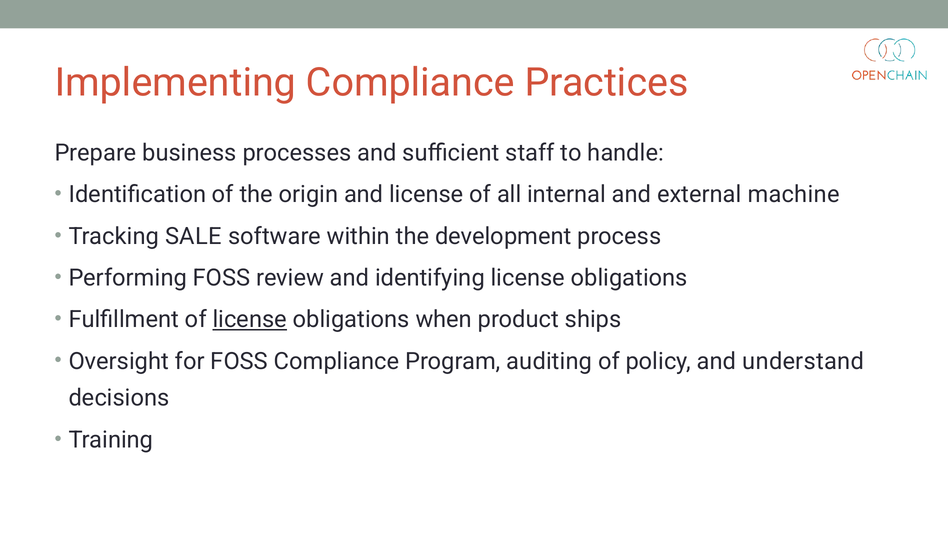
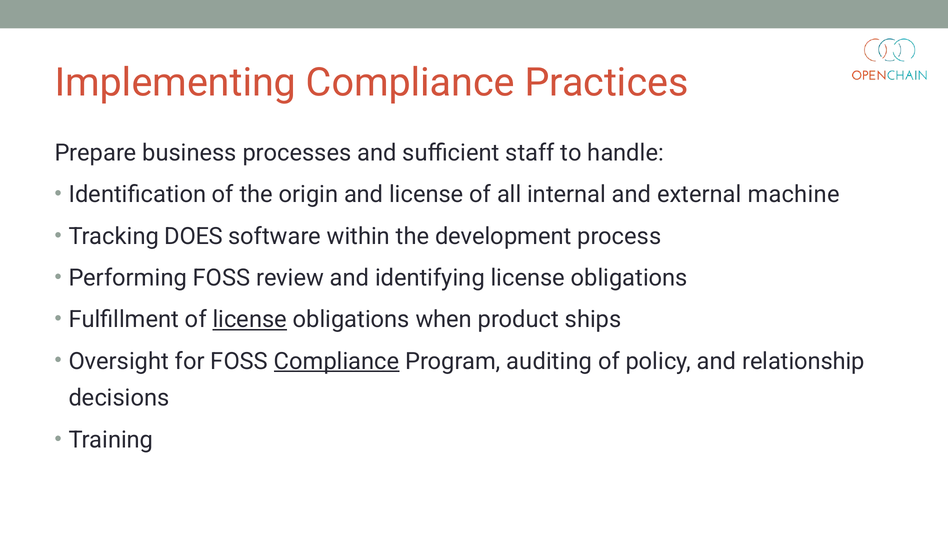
SALE: SALE -> DOES (194, 236)
Compliance underline: none -> present (337, 361)
understand: understand -> relationship (803, 361)
